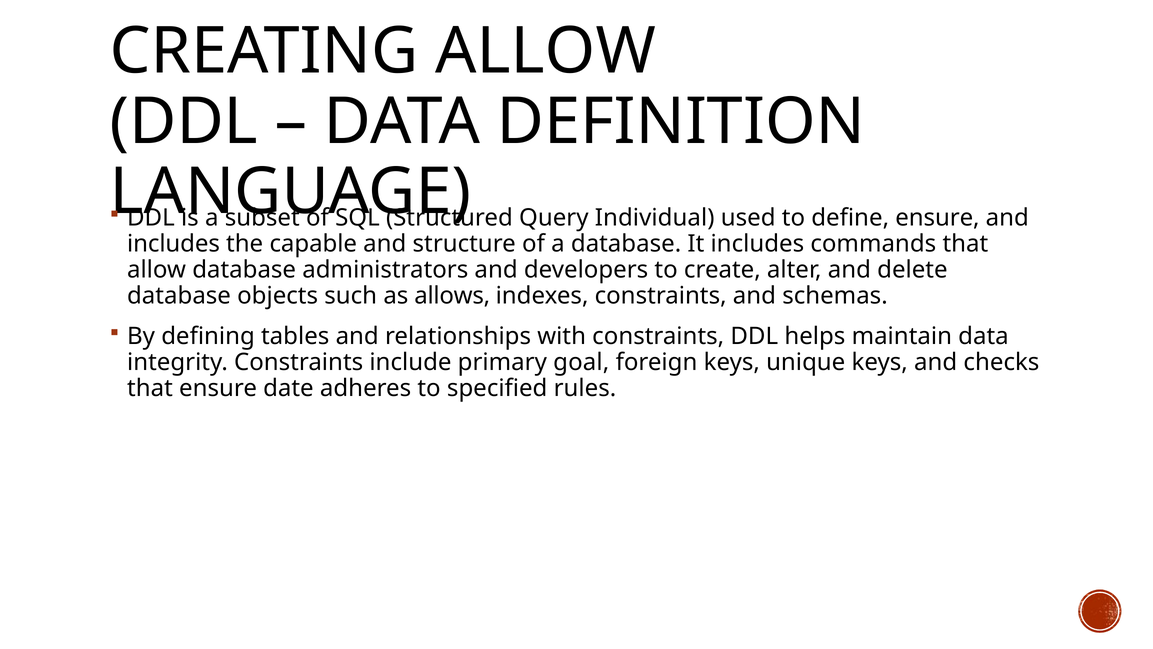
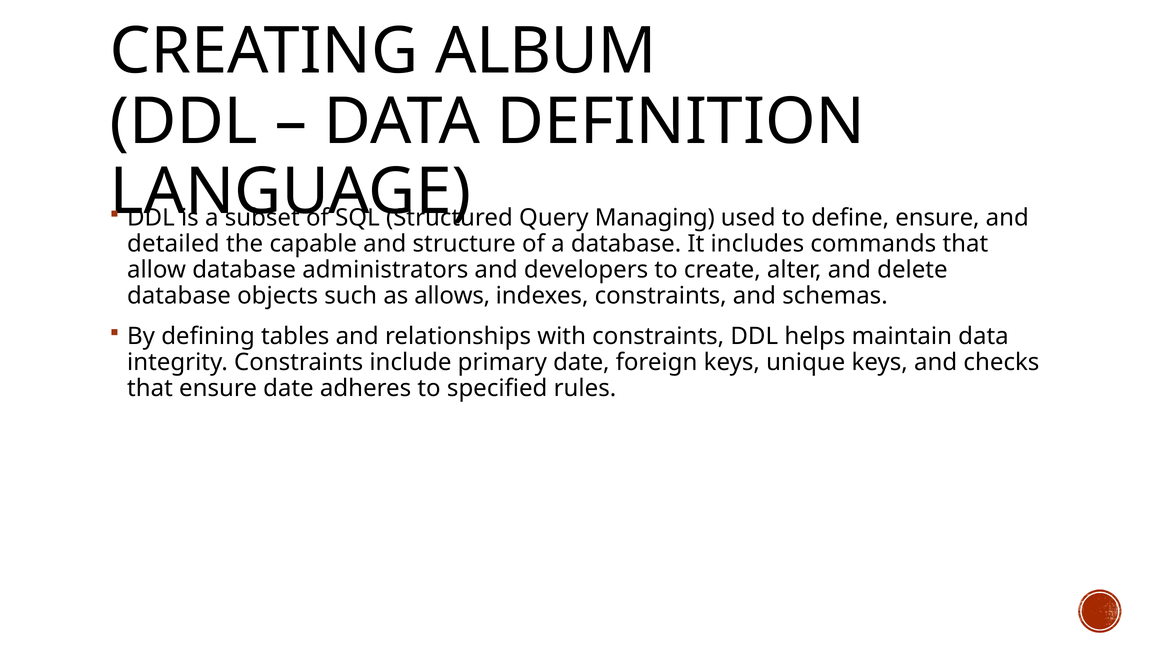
CREATING ALLOW: ALLOW -> ALBUM (546, 51)
Individual: Individual -> Managing (655, 218)
includes: includes -> detailed (173, 244)
primary goal: goal -> date (581, 362)
